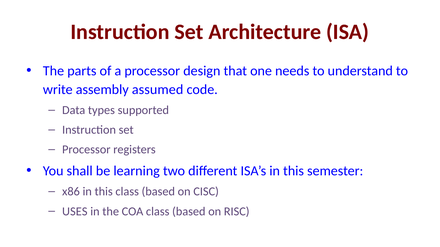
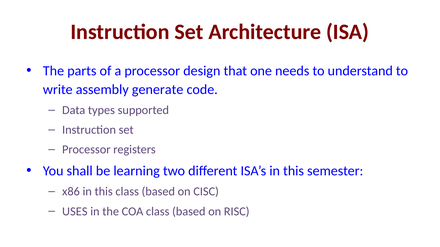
assumed: assumed -> generate (158, 90)
